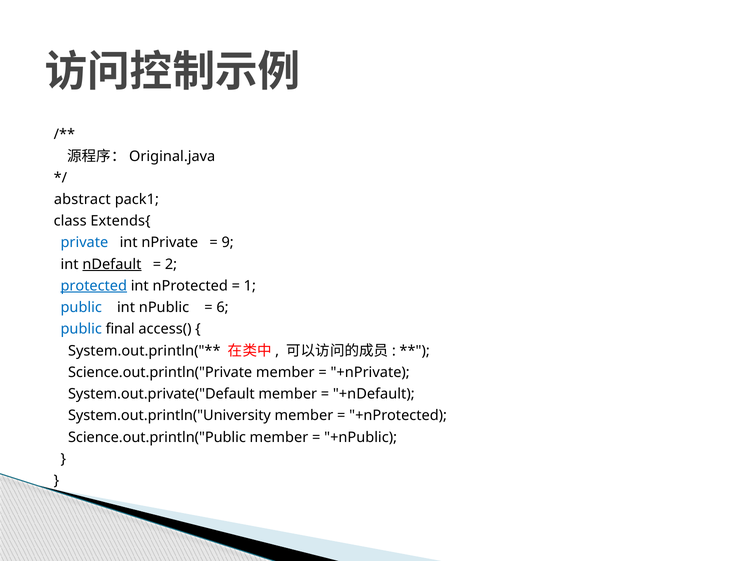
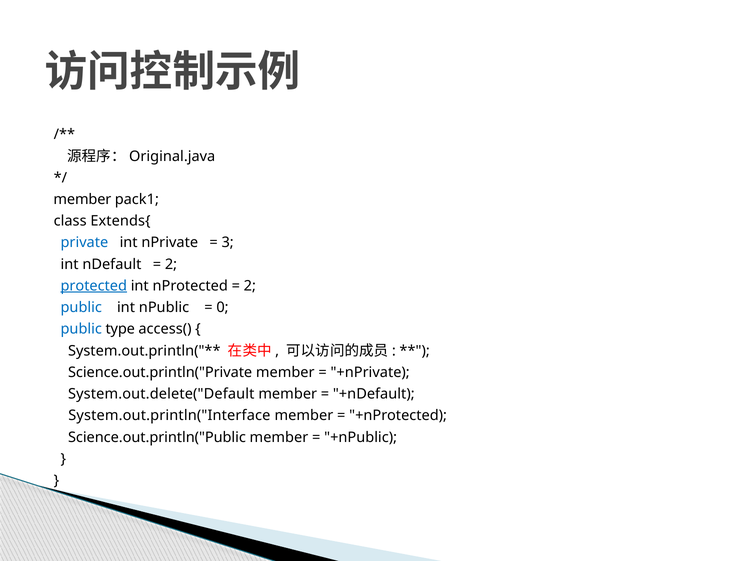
abstract: abstract -> member (82, 199)
9: 9 -> 3 (228, 243)
nDefault underline: present -> none (112, 264)
1: 1 -> 2 (250, 286)
6: 6 -> 0 (223, 308)
final: final -> type (120, 329)
System.out.private("Default: System.out.private("Default -> System.out.delete("Default (161, 394)
System.out.println("University: System.out.println("University -> System.out.println("Interface (169, 416)
